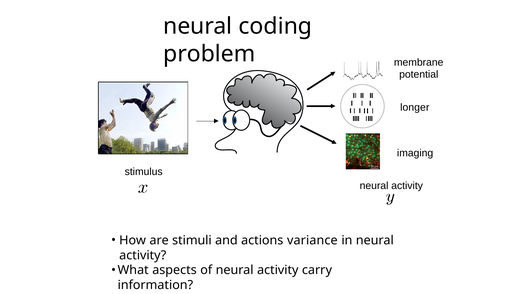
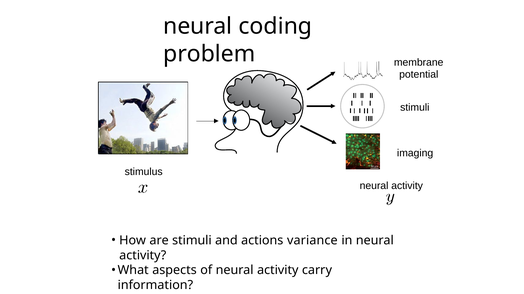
longer: longer -> stimuli (415, 108)
